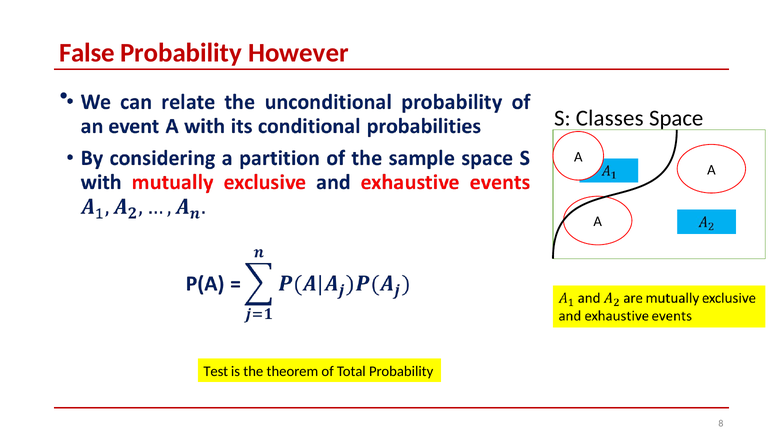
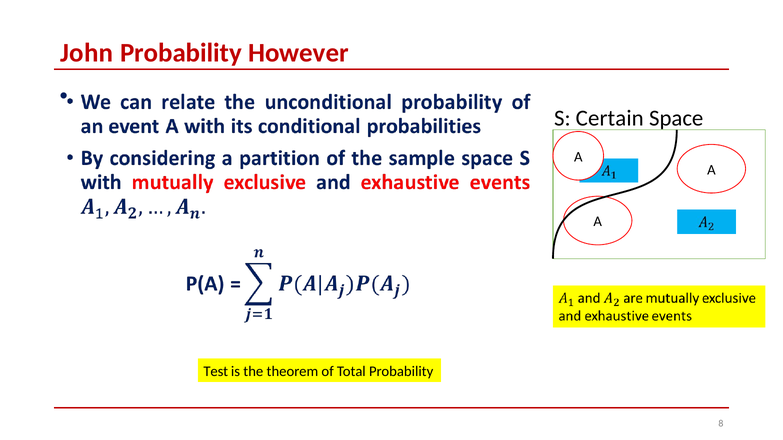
False: False -> John (87, 53)
Classes: Classes -> Certain (610, 118)
